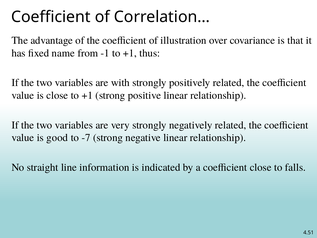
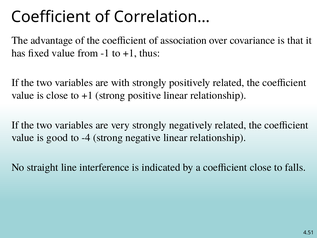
illustration: illustration -> association (184, 40)
fixed name: name -> value (63, 53)
-7: -7 -> -4 (86, 138)
information: information -> interference (104, 167)
